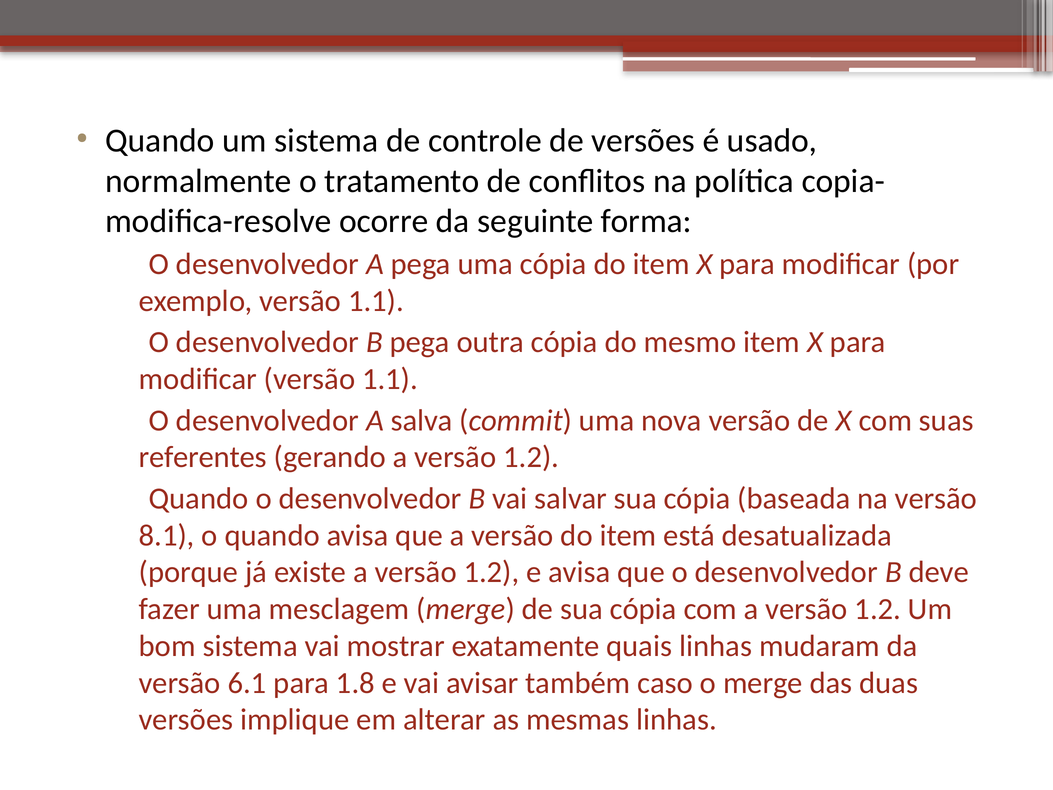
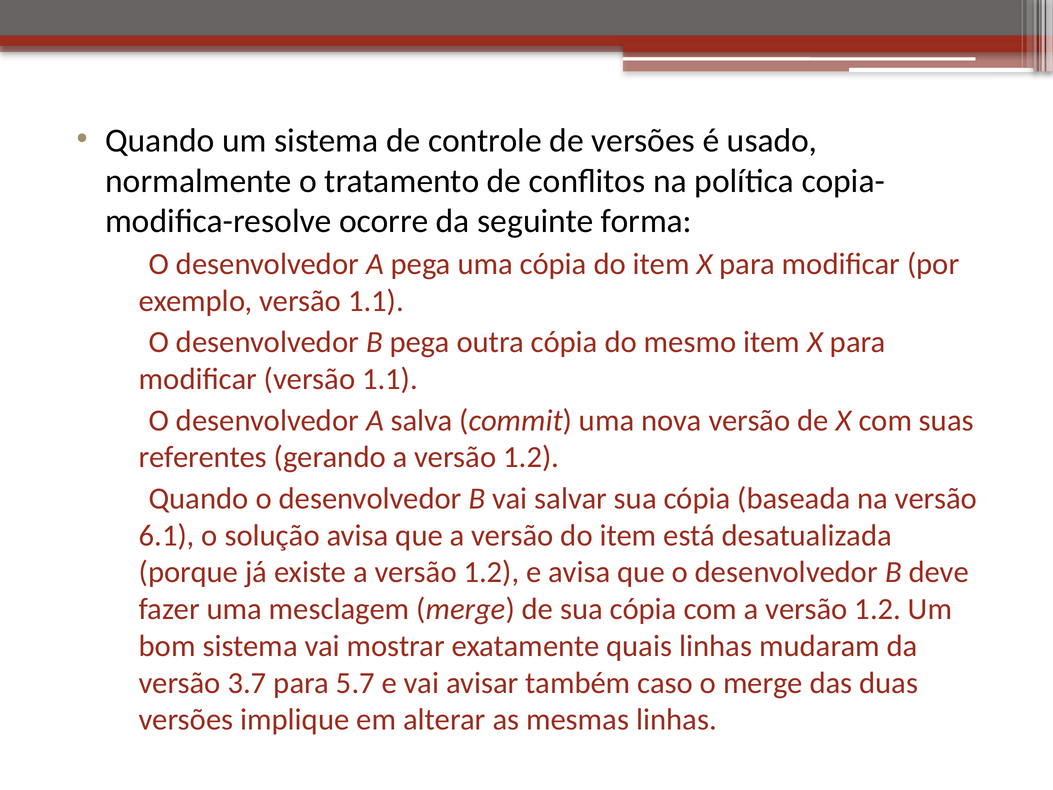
8.1: 8.1 -> 6.1 (167, 535)
o quando: quando -> solução (272, 535)
6.1: 6.1 -> 3.7 (247, 683)
1.8: 1.8 -> 5.7 (355, 683)
